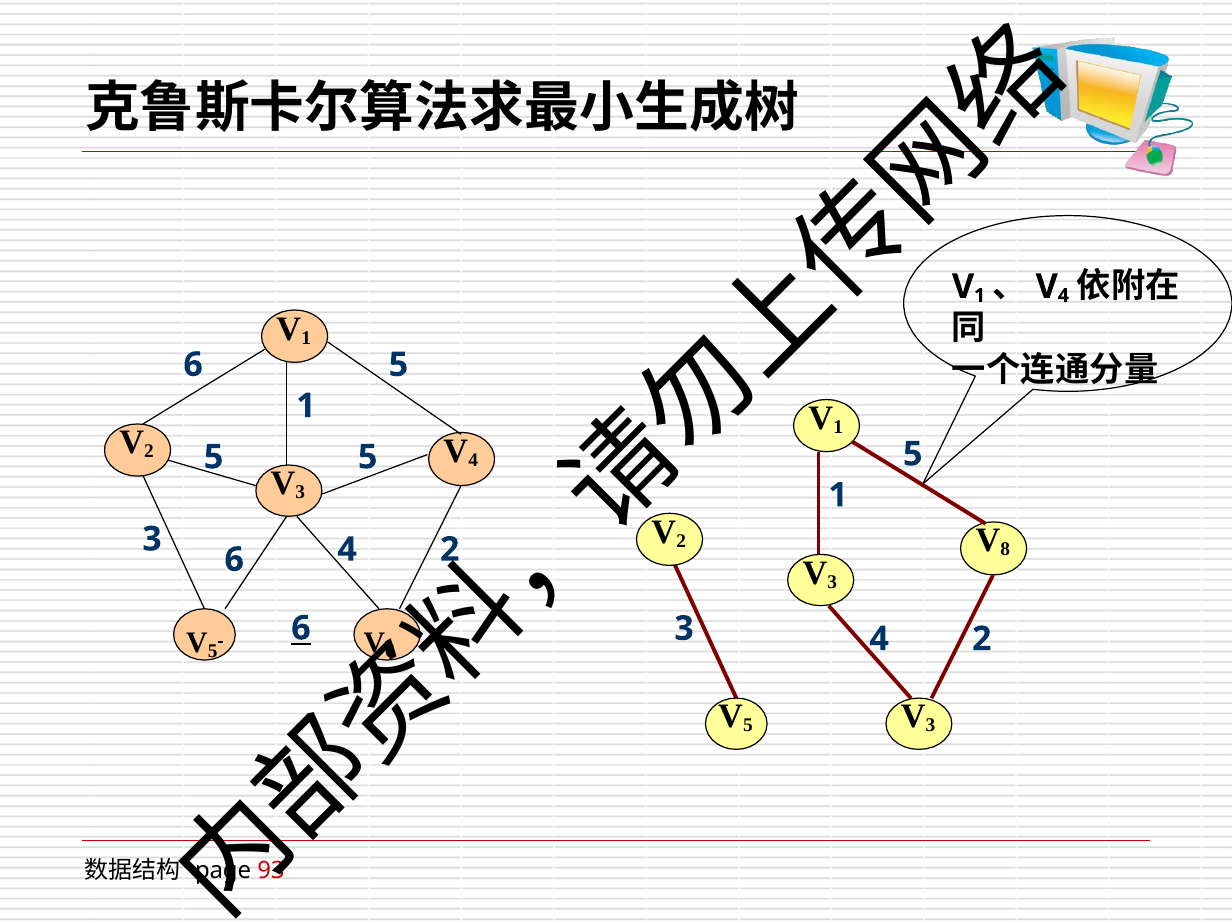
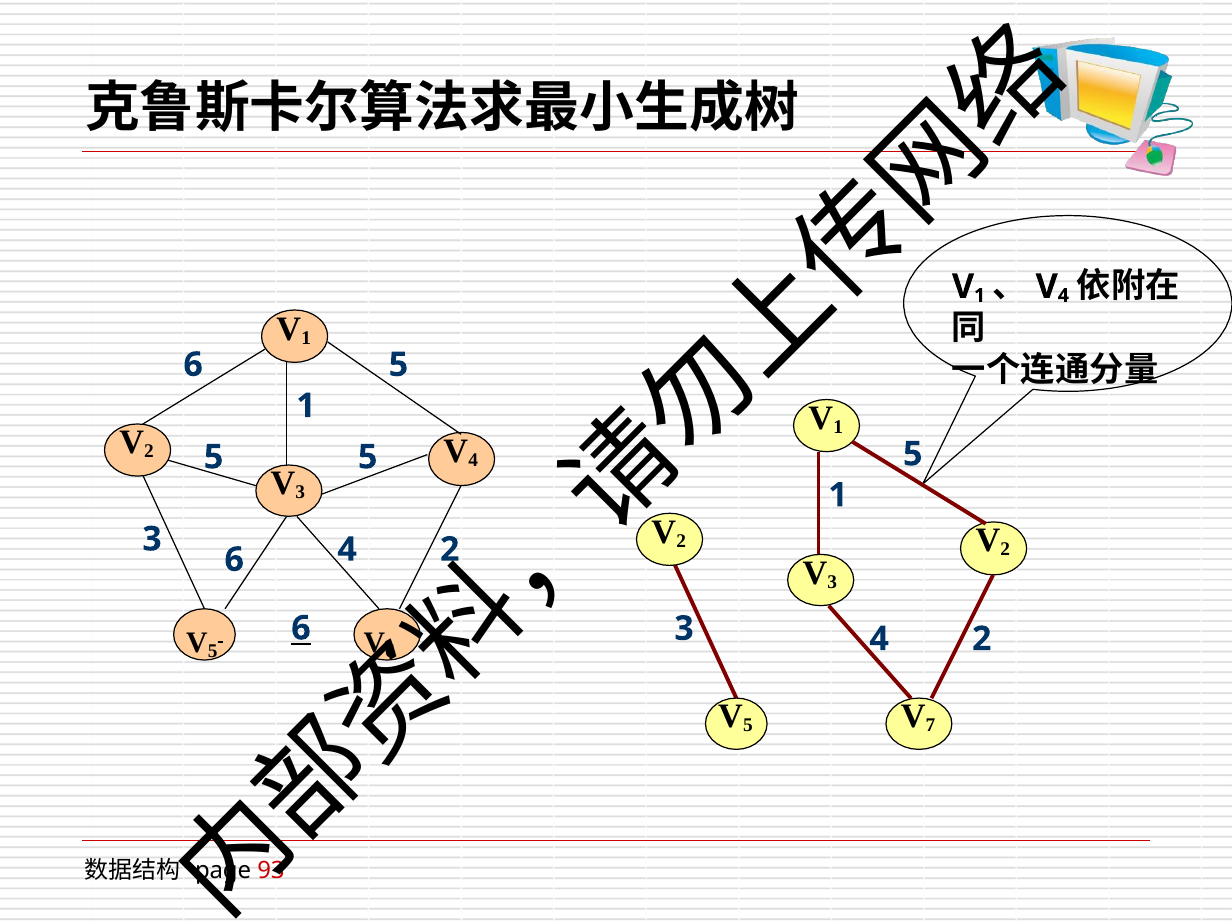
8: 8 -> 2 (1005, 550)
3: 3 -> 7 (931, 726)
